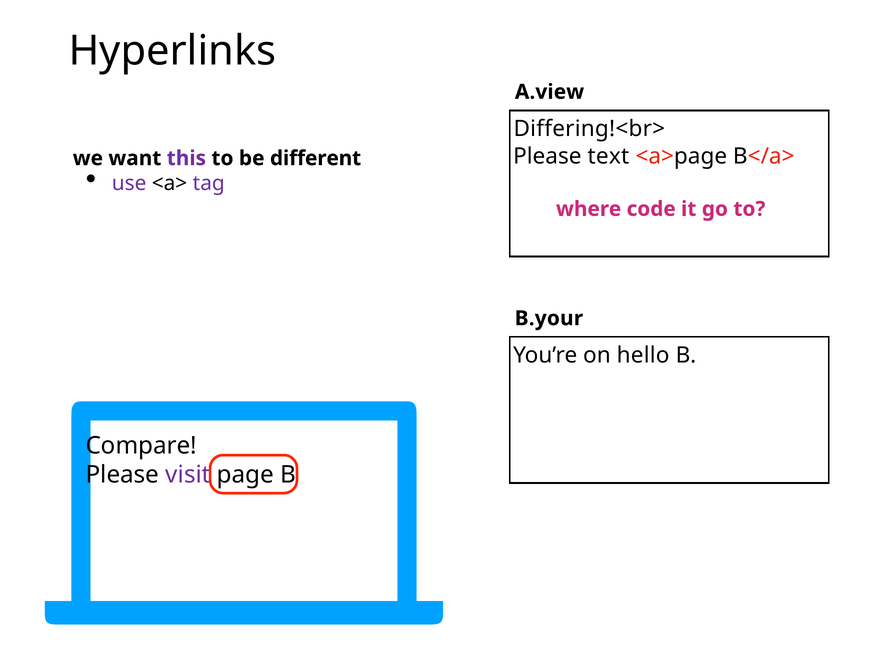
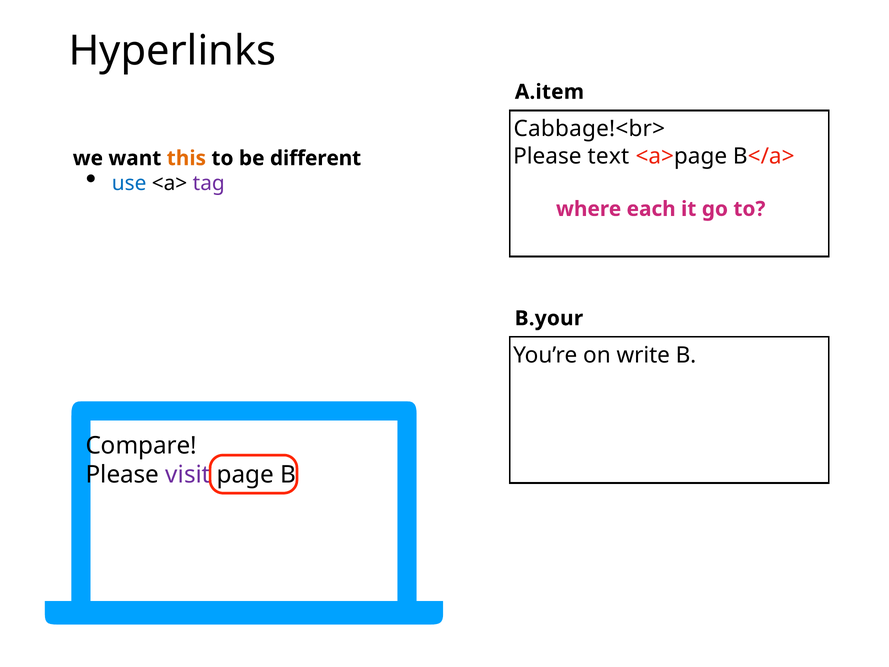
A.view: A.view -> A.item (549, 92)
Differing!<br>: Differing!<br> -> Cabbage!<br> (589, 129)
this colour: purple -> orange (186, 158)
use colour: purple -> blue (129, 183)
code: code -> each (651, 209)
hello: hello -> write (643, 355)
